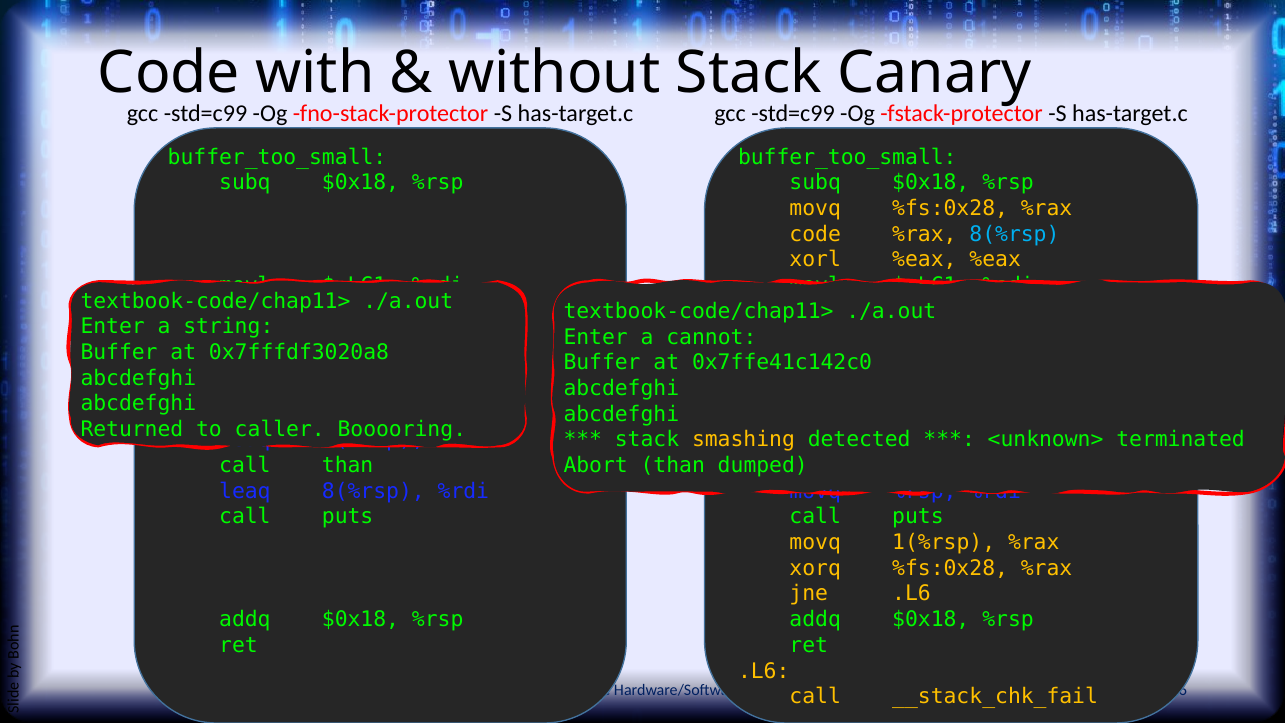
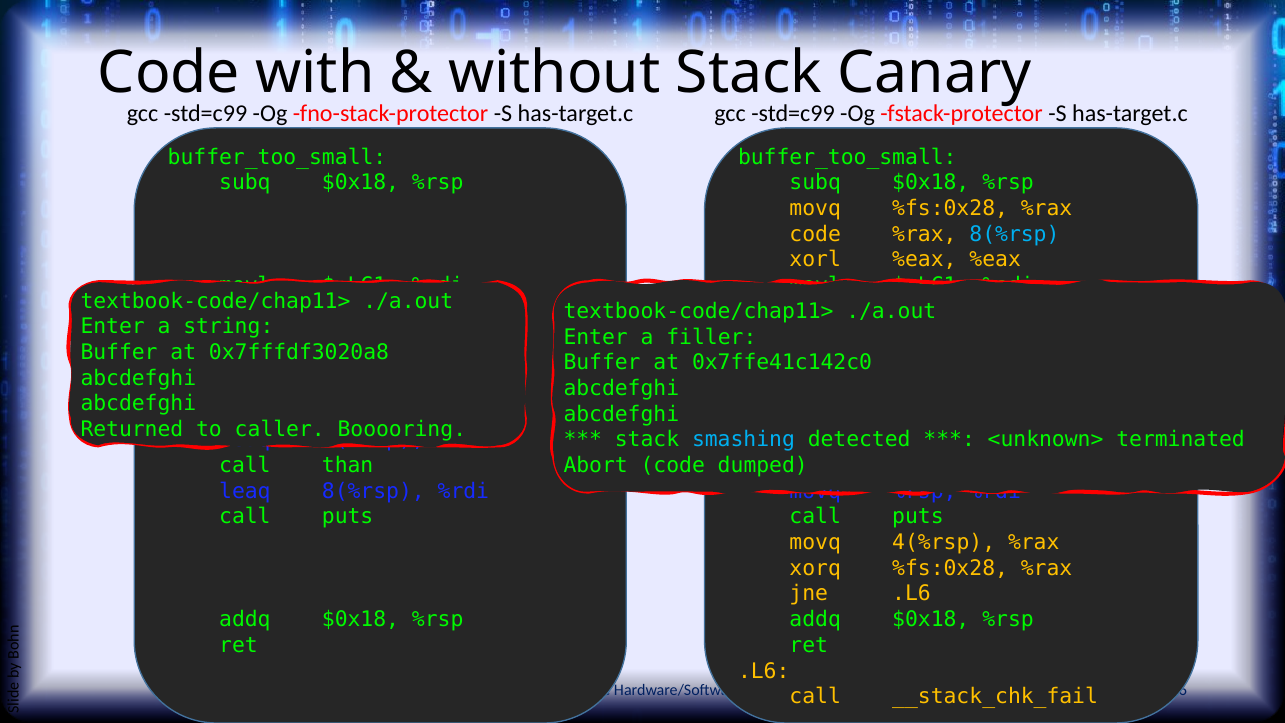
cannot: cannot -> filler (711, 337)
smashing colour: yellow -> light blue (743, 440)
Abort than: than -> code (673, 465)
1(%rsp: 1(%rsp -> 4(%rsp (944, 542)
